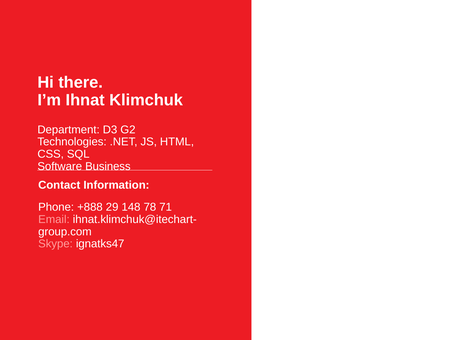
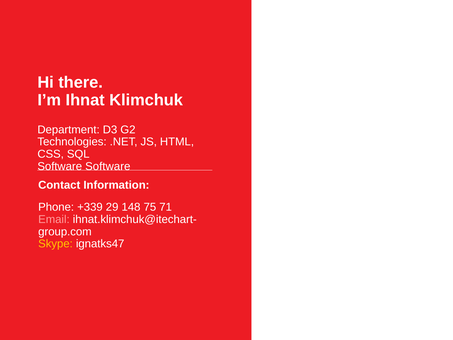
Software Business: Business -> Software (108, 166)
+888: +888 -> +339 (90, 207)
78: 78 -> 75 (150, 207)
Skype colour: pink -> yellow (55, 244)
